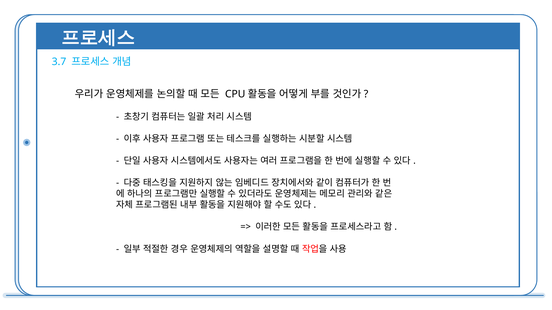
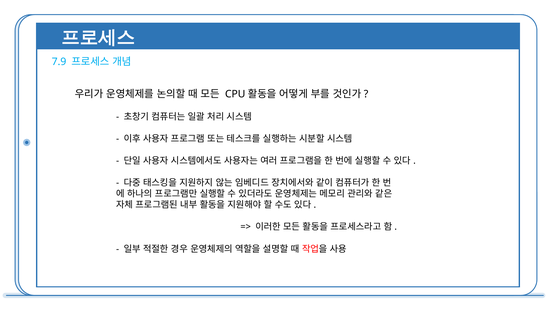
3.7: 3.7 -> 7.9 (59, 62)
